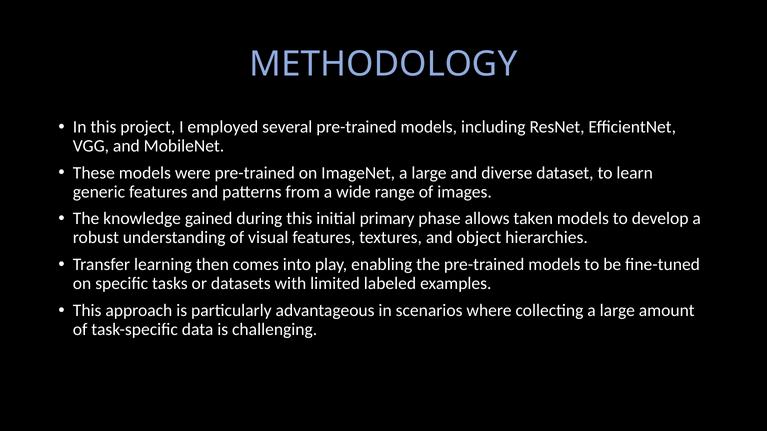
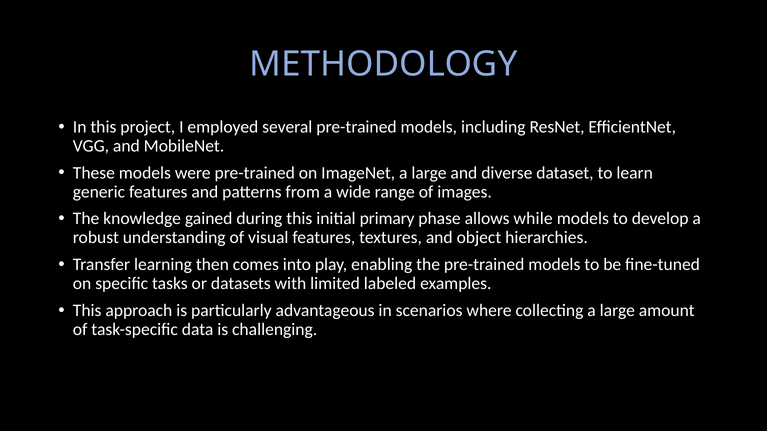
taken: taken -> while (533, 219)
